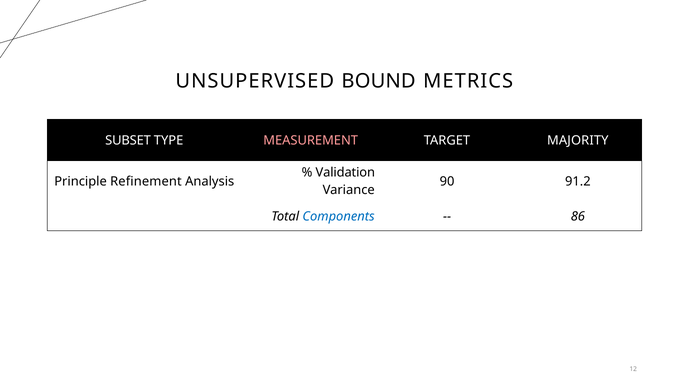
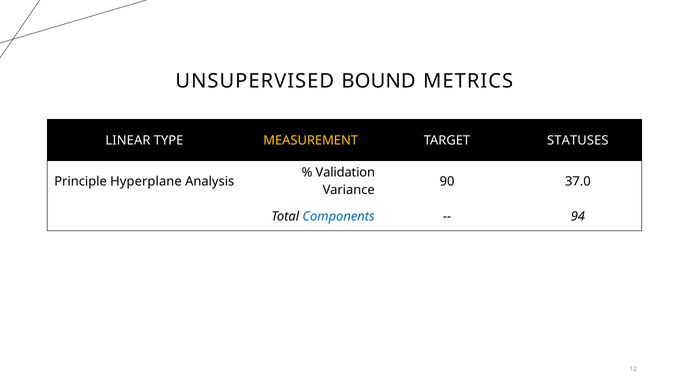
SUBSET: SUBSET -> LINEAR (128, 141)
MEASUREMENT colour: pink -> yellow (311, 141)
MAJORITY: MAJORITY -> STATUSES (578, 141)
Refinement: Refinement -> Hyperplane (146, 182)
91.2: 91.2 -> 37.0 (578, 182)
86: 86 -> 94 (578, 217)
